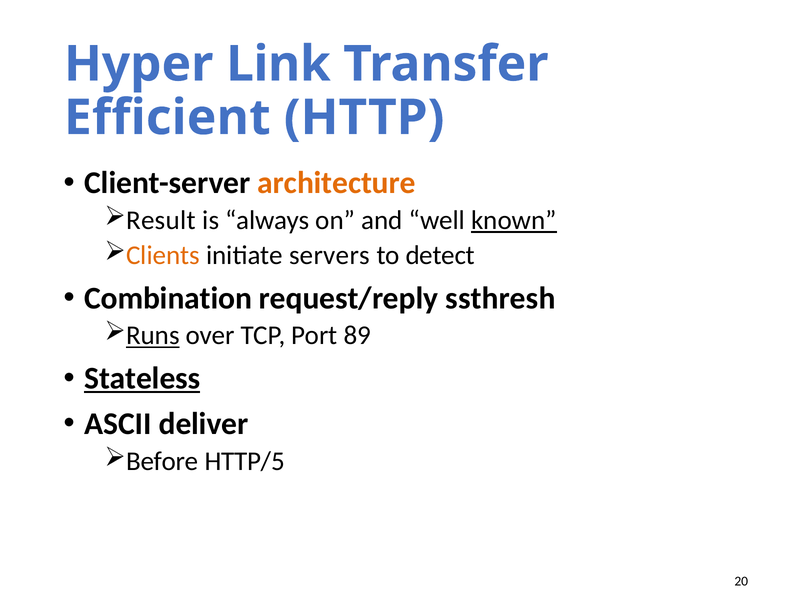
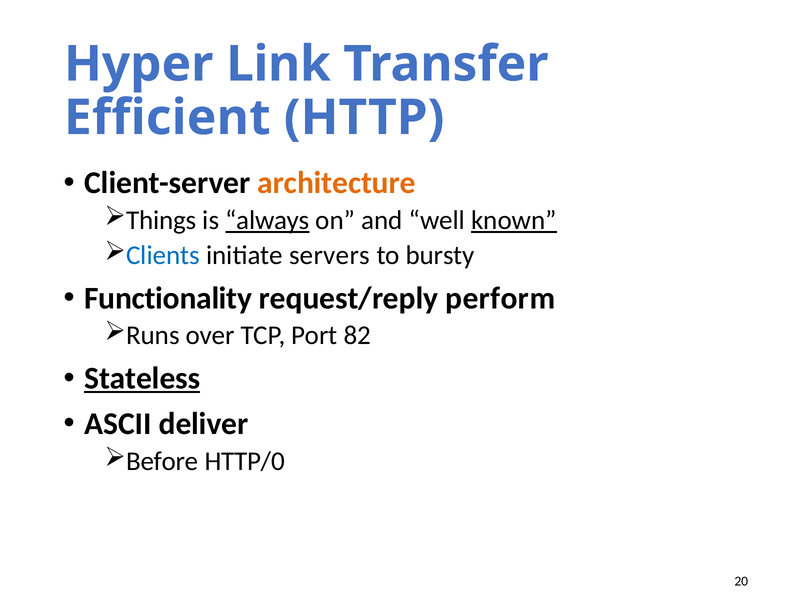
Result: Result -> Things (161, 220)
always underline: none -> present (267, 220)
Clients colour: orange -> blue (163, 255)
detect: detect -> bursty (440, 255)
Combination: Combination -> Functionality (168, 298)
ssthresh: ssthresh -> perform (500, 298)
Runs underline: present -> none (153, 335)
89: 89 -> 82 (357, 335)
HTTP/5: HTTP/5 -> HTTP/0 (245, 461)
